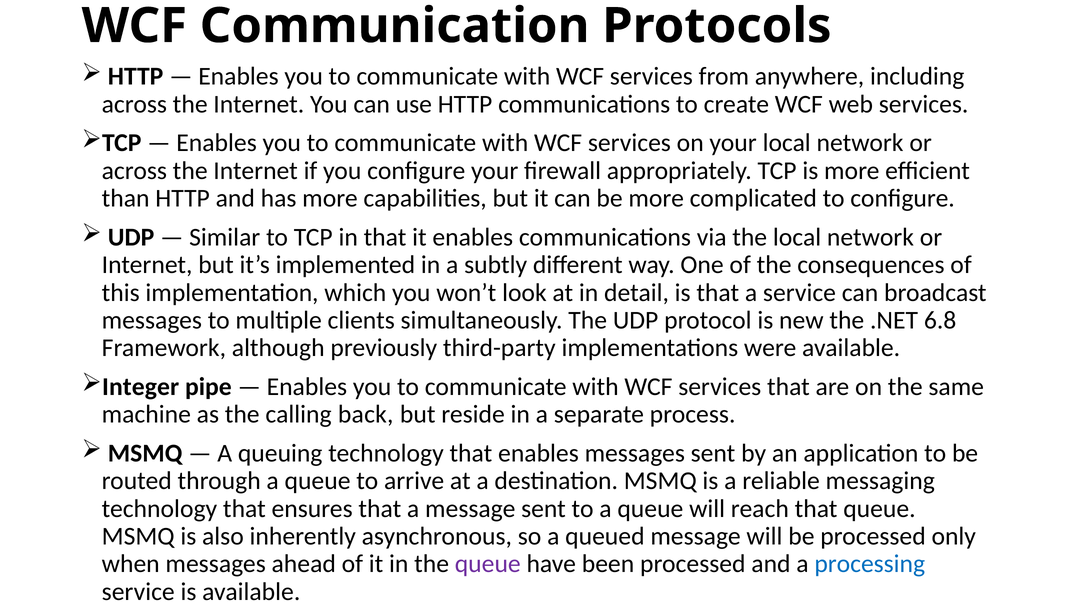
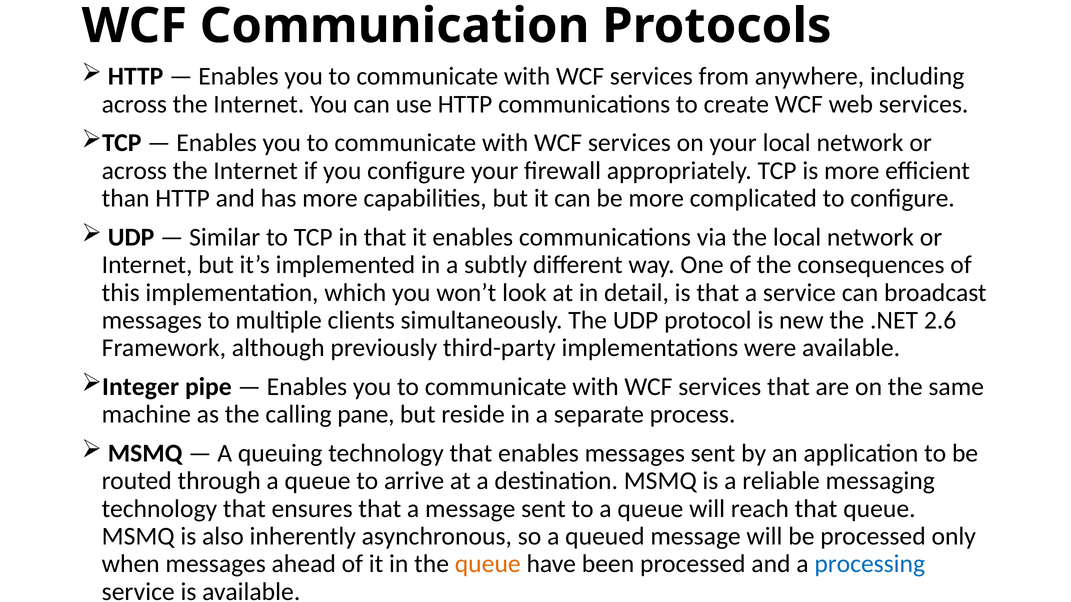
6.8: 6.8 -> 2.6 (940, 320)
back: back -> pane (366, 415)
queue colour: purple -> orange (488, 564)
